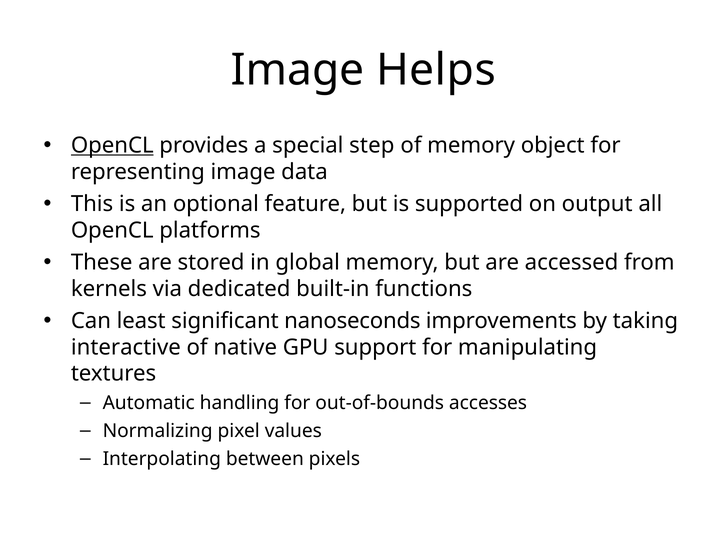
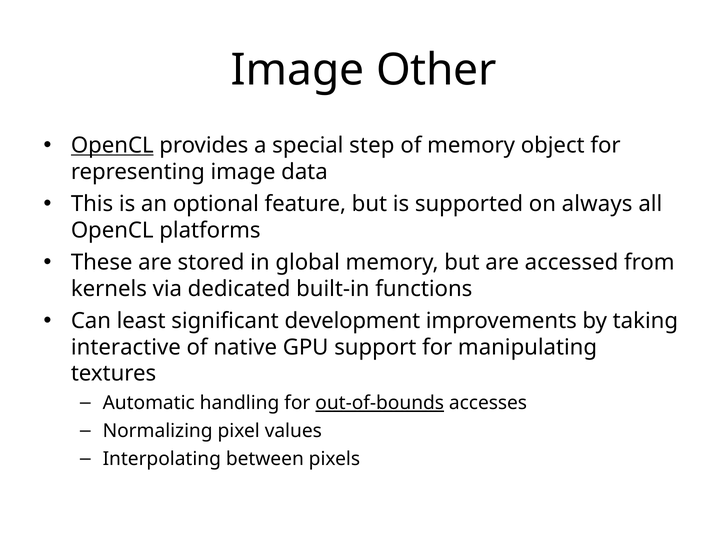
Helps: Helps -> Other (436, 70)
output: output -> always (597, 204)
nanoseconds: nanoseconds -> development (352, 321)
out-of-bounds underline: none -> present (380, 403)
